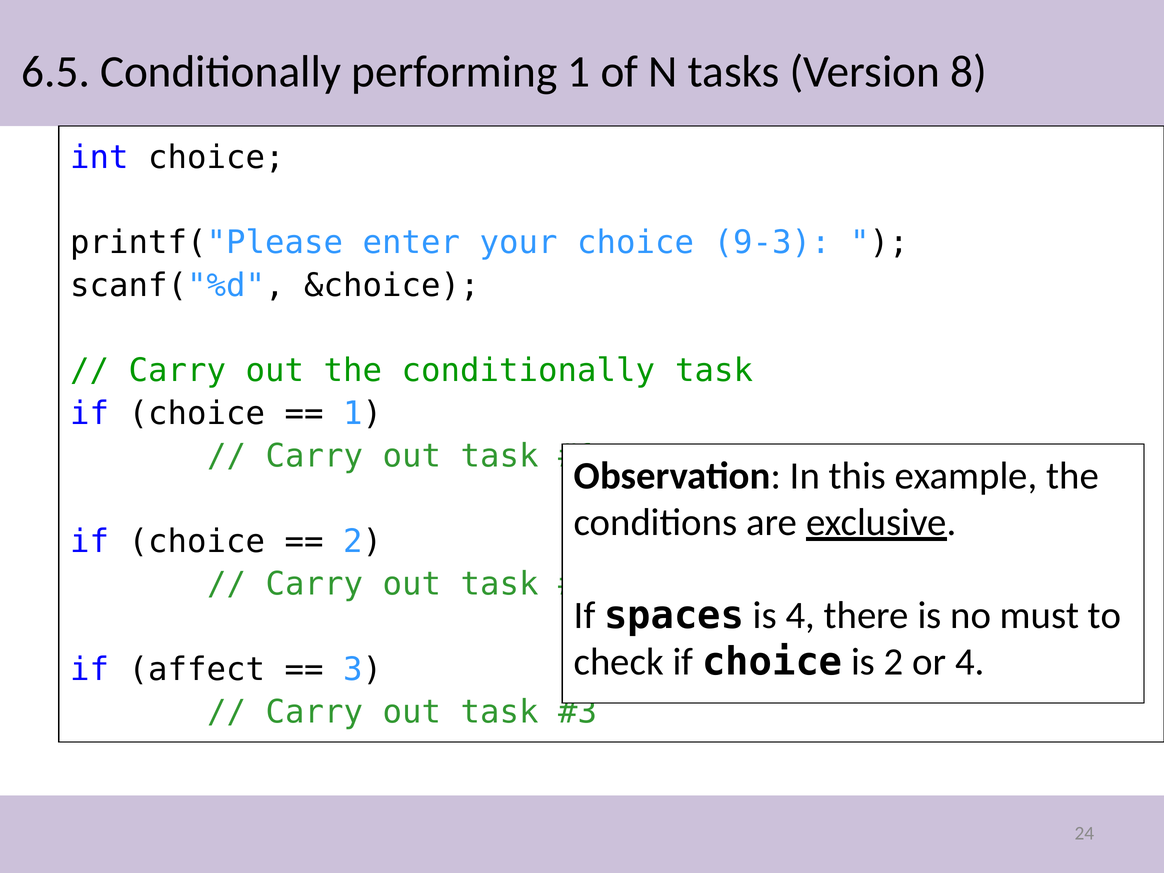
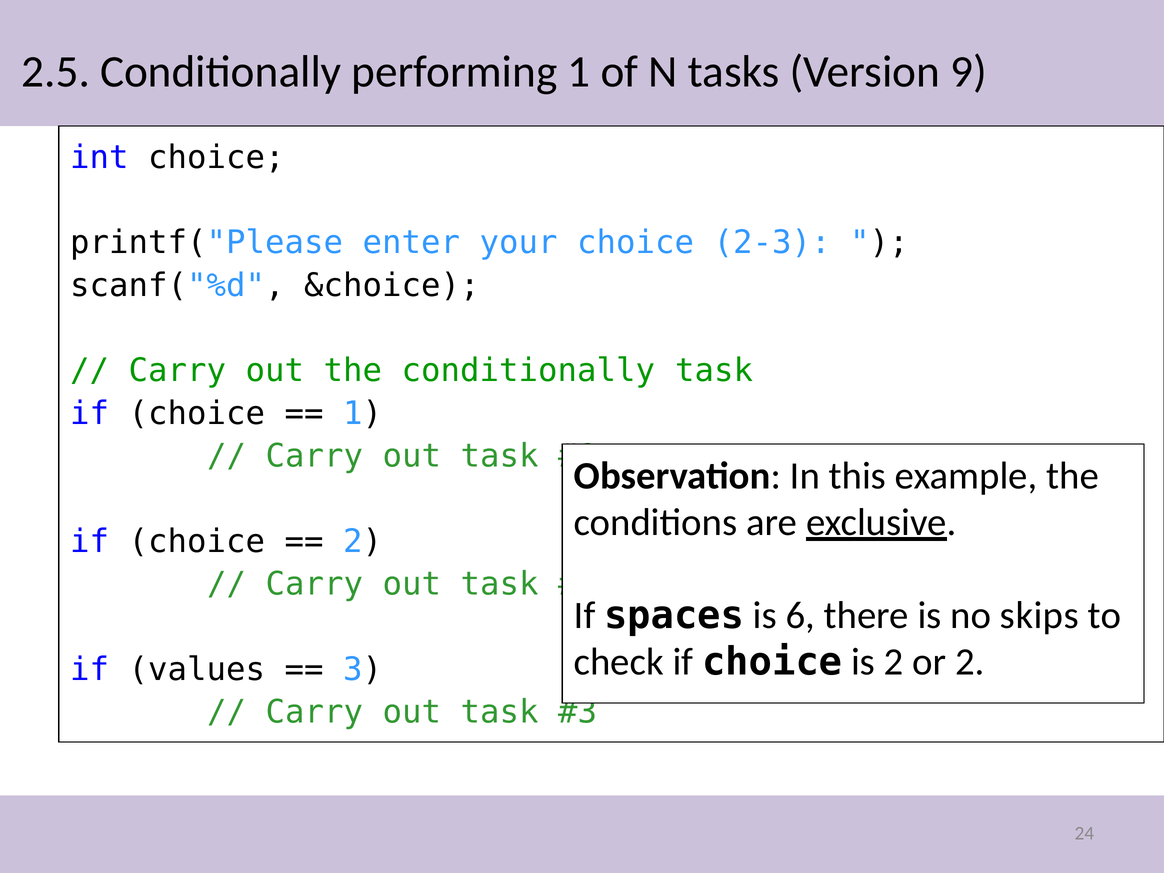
6.5: 6.5 -> 2.5 (56, 72)
8: 8 -> 9 (968, 72)
9-3: 9-3 -> 2-3 (772, 243)
is 4: 4 -> 6 (800, 615)
must: must -> skips (1039, 615)
or 4: 4 -> 2 (970, 662)
affect: affect -> values (197, 669)
